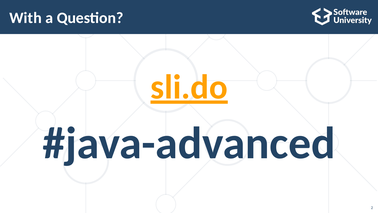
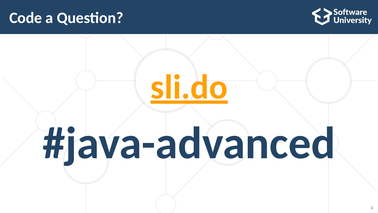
With: With -> Code (26, 18)
